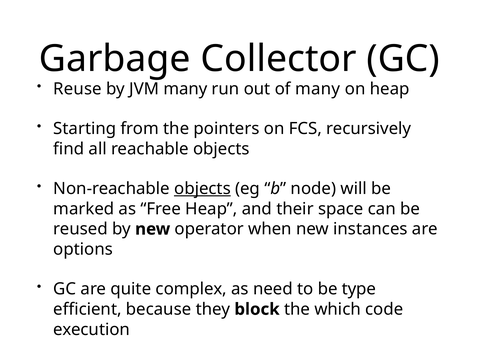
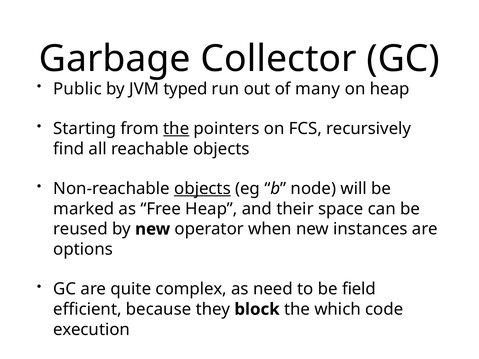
Reuse: Reuse -> Public (78, 89)
JVM many: many -> typed (185, 89)
the underline: none -> present (176, 129)
type: type -> field (359, 289)
